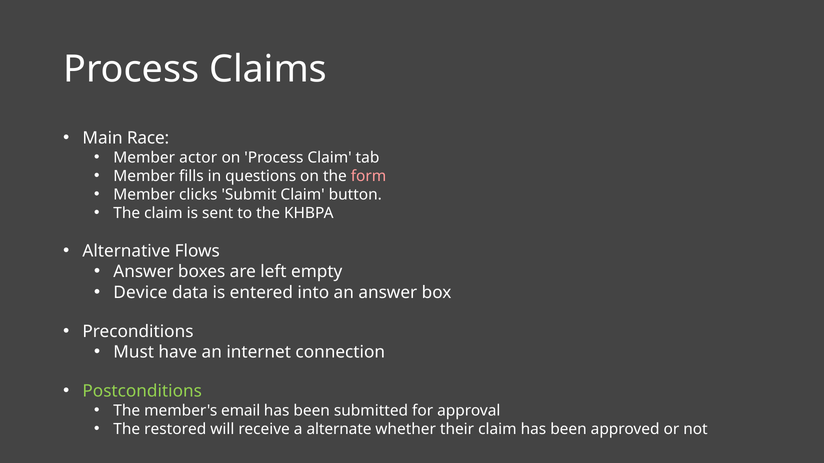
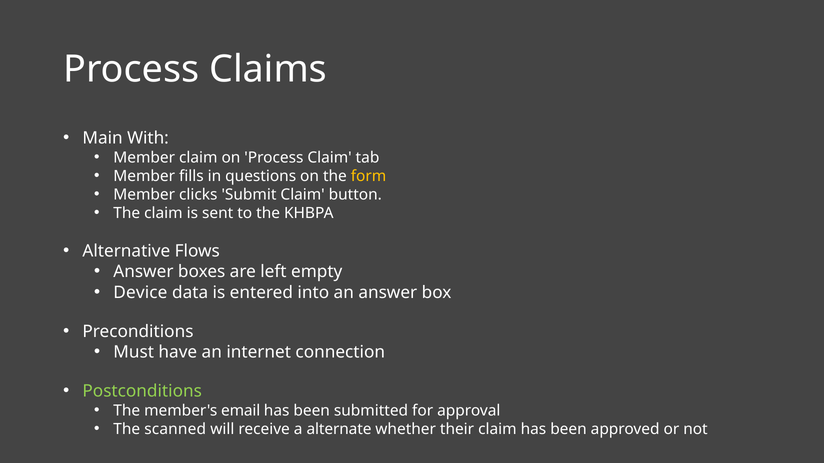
Race: Race -> With (148, 138)
Member actor: actor -> claim (198, 158)
form colour: pink -> yellow (369, 176)
restored: restored -> scanned (175, 430)
